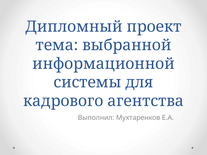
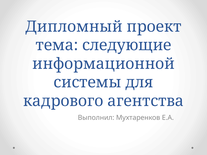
выбранной: выбранной -> следующие (127, 45)
